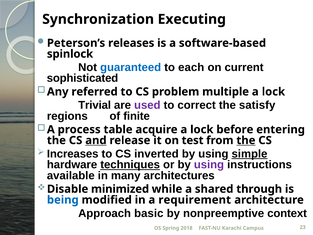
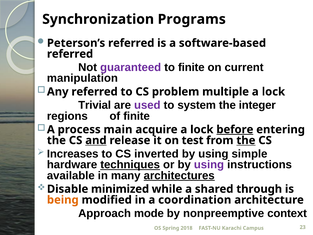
Executing: Executing -> Programs (192, 19)
Peterson’s releases: releases -> referred (131, 43)
spinlock: spinlock -> referred (70, 54)
guaranteed colour: blue -> purple (131, 67)
to each: each -> finite (191, 67)
sophisticated: sophisticated -> manipulation (82, 78)
correct: correct -> system (197, 105)
satisfy: satisfy -> integer (257, 105)
table: table -> main (118, 129)
before underline: none -> present (235, 129)
simple underline: present -> none (249, 154)
architectures underline: none -> present (179, 175)
being colour: blue -> orange (63, 200)
requirement: requirement -> coordination (195, 200)
basic: basic -> mode (149, 213)
